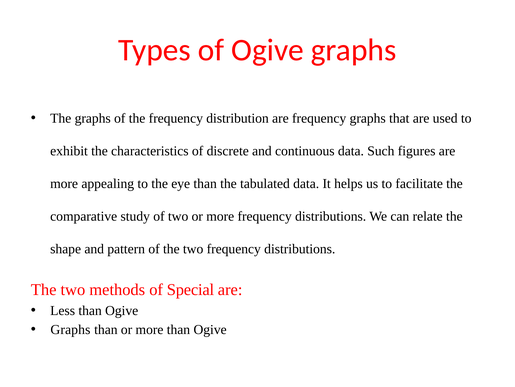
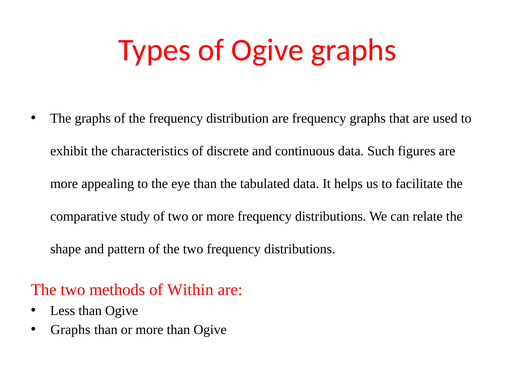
Special: Special -> Within (190, 289)
